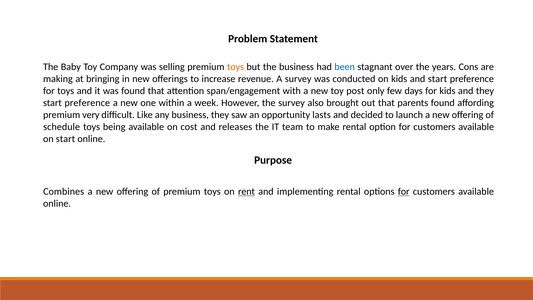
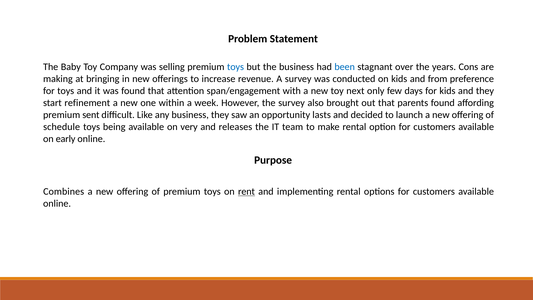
toys colour: orange -> blue (236, 67)
and start: start -> from (438, 79)
post: post -> next (355, 91)
preference: preference -> refinement (87, 103)
very: very -> sent (91, 115)
cost: cost -> very (189, 127)
on start: start -> early (66, 139)
for underline: present -> none (404, 191)
